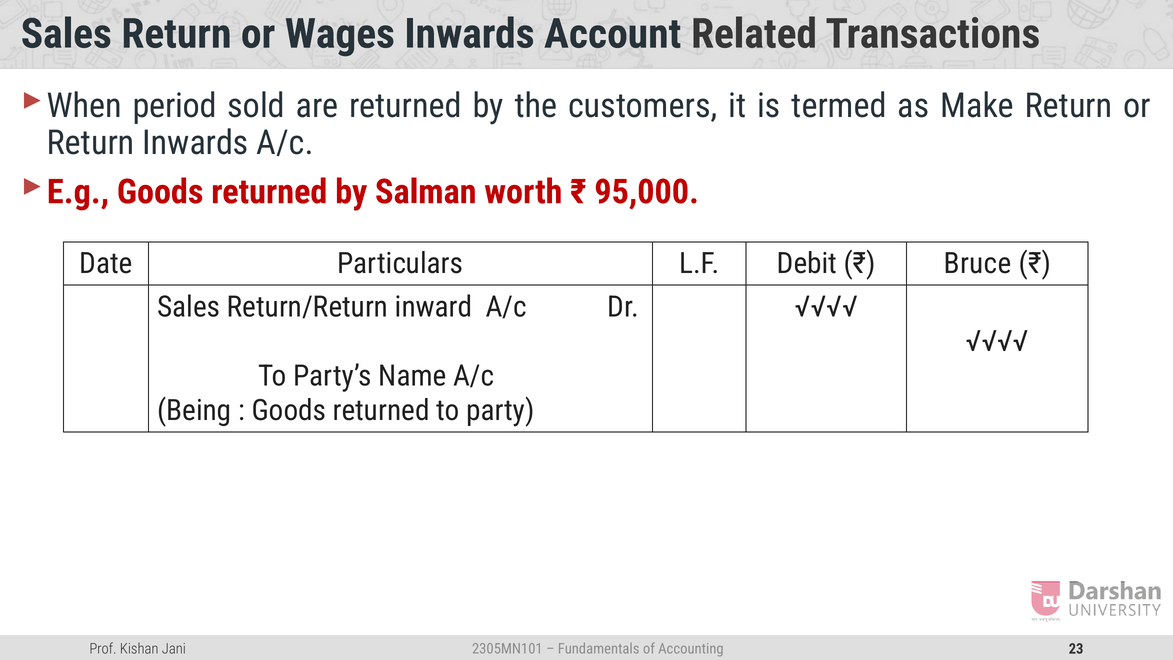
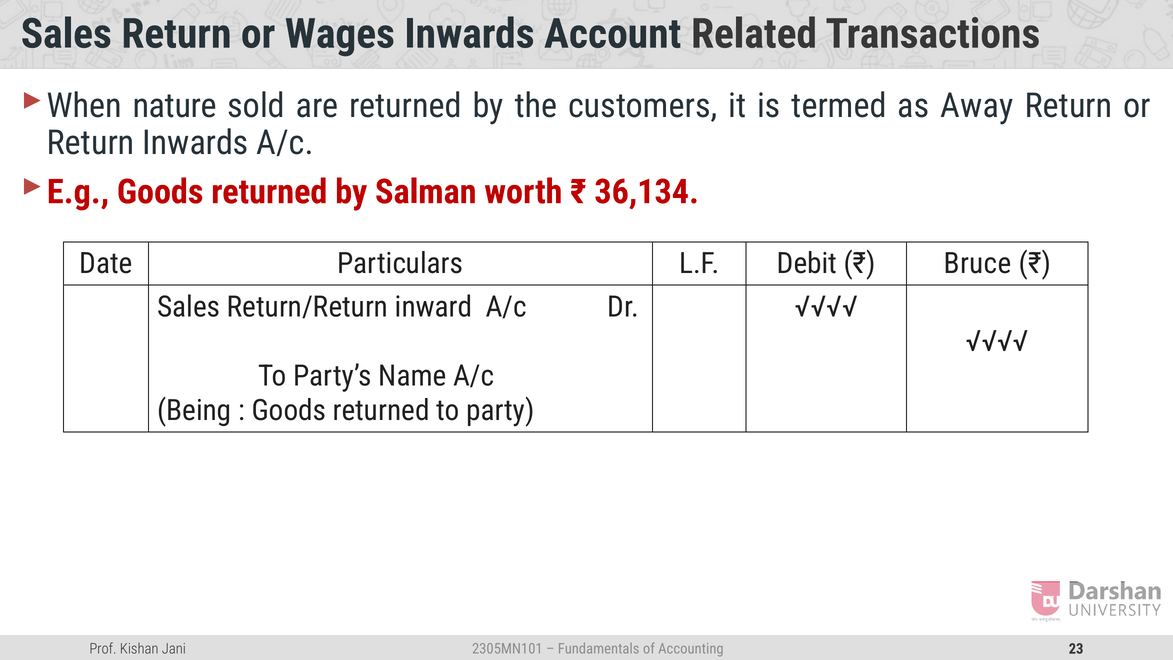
period: period -> nature (175, 106)
Make: Make -> Away (977, 106)
95,000: 95,000 -> 36,134 (647, 192)
